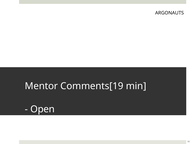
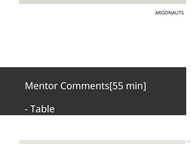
Comments[19: Comments[19 -> Comments[55 (92, 86)
Open: Open -> Table (43, 109)
